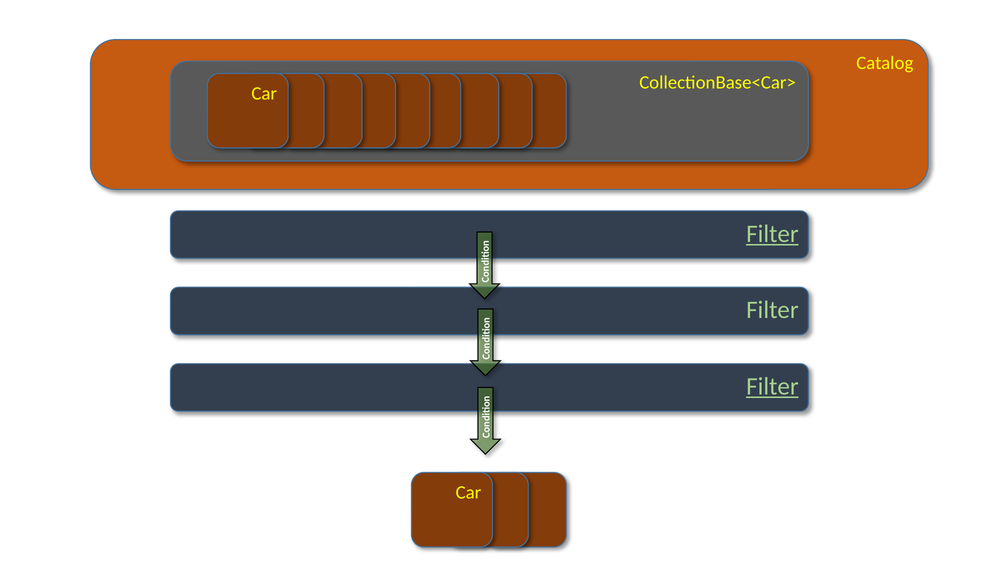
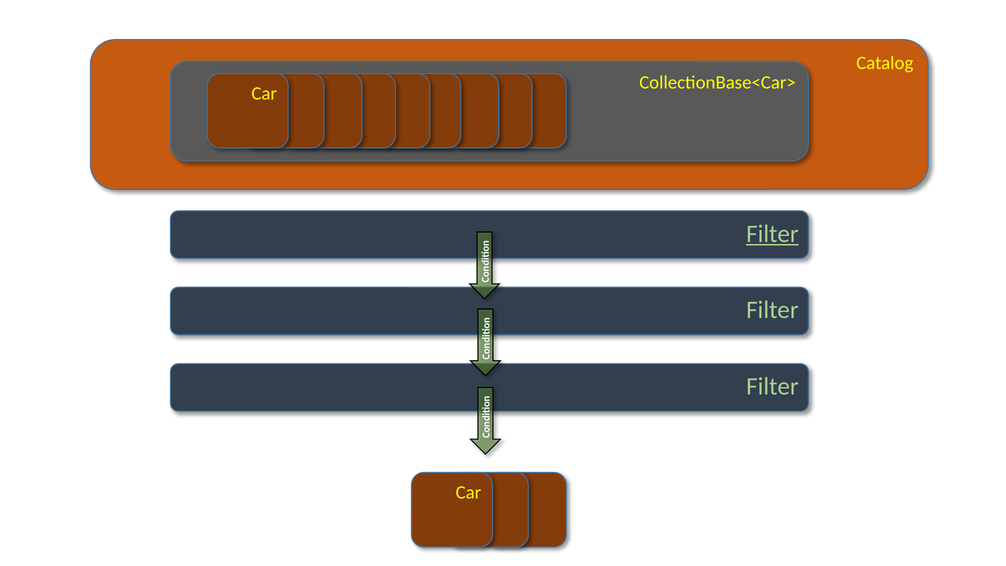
Filter underline: present -> none (772, 386)
